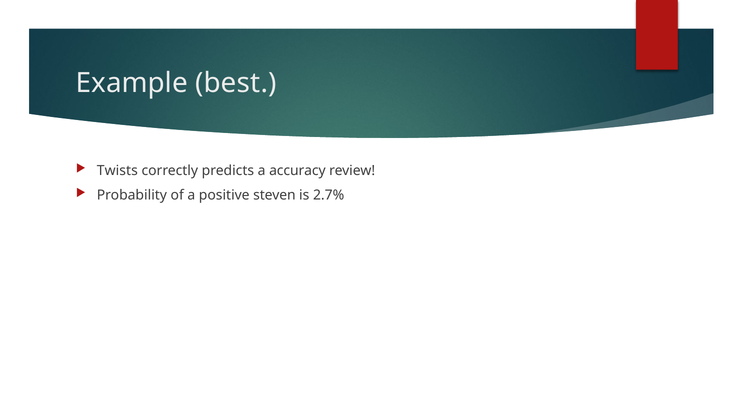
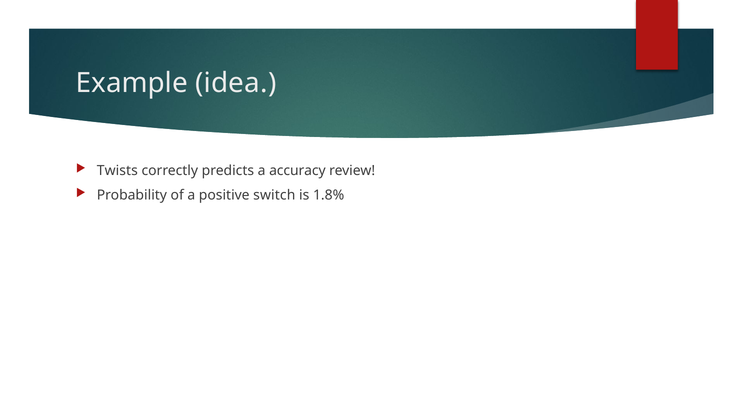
best: best -> idea (236, 83)
steven: steven -> switch (274, 195)
2.7%: 2.7% -> 1.8% (329, 195)
